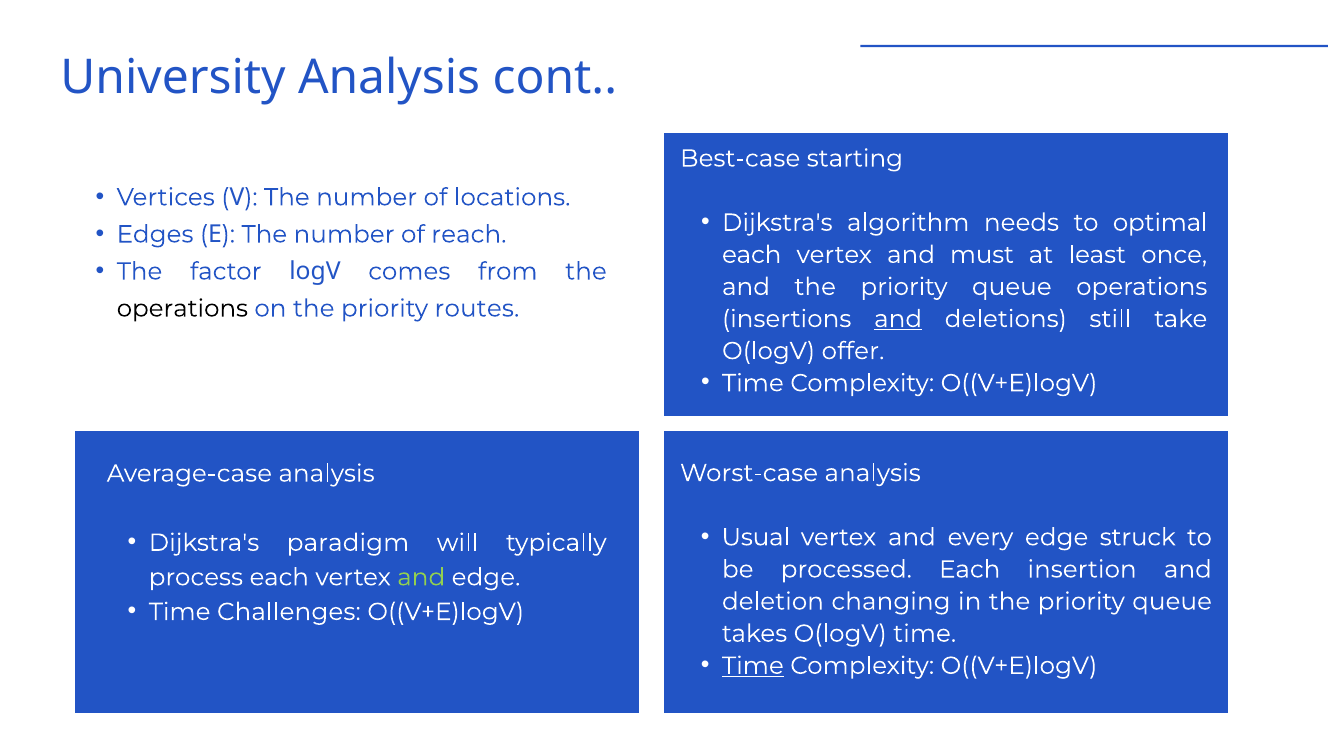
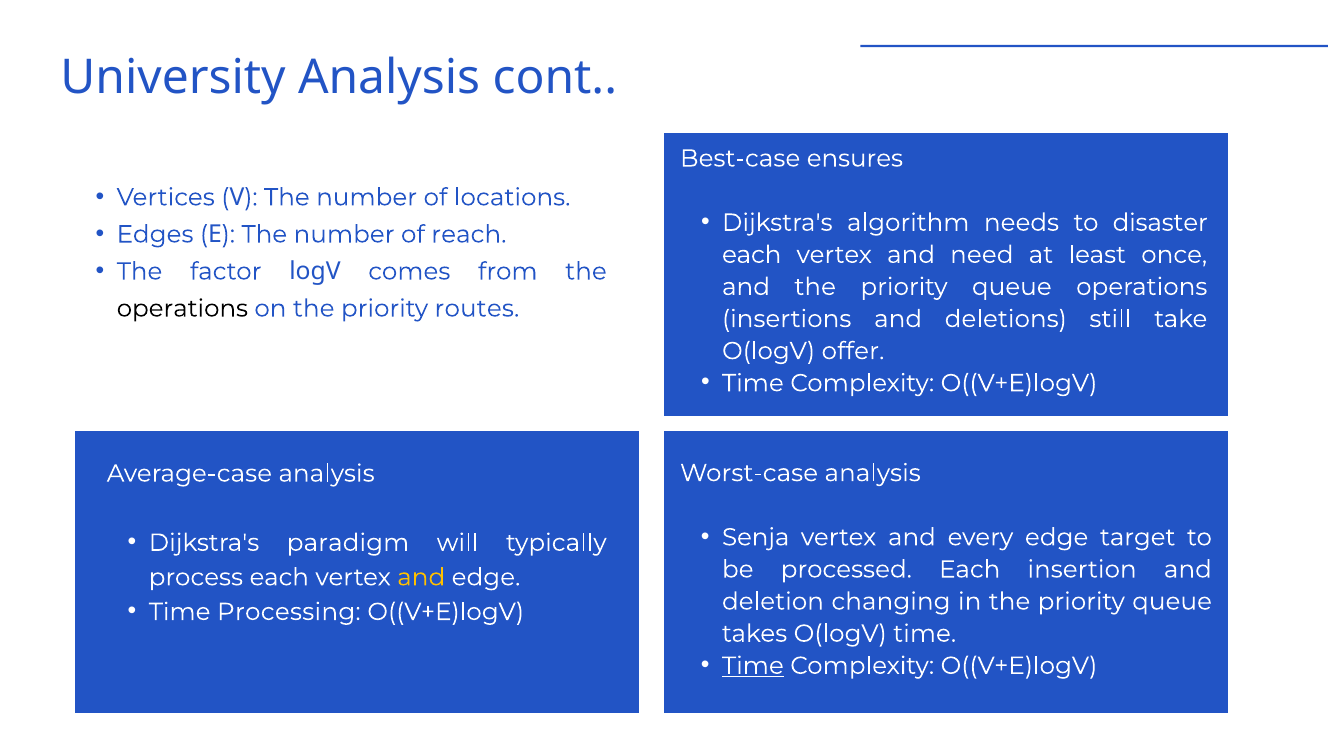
starting: starting -> ensures (855, 158)
optimal: optimal -> disaster (1160, 223)
must: must -> need (982, 255)
and underline: present -> none (898, 319)
Usual: Usual -> Senja (756, 537)
struck: struck -> target (1138, 537)
and colour: light green -> yellow (421, 577)
Challenges: Challenges -> Processing (289, 612)
